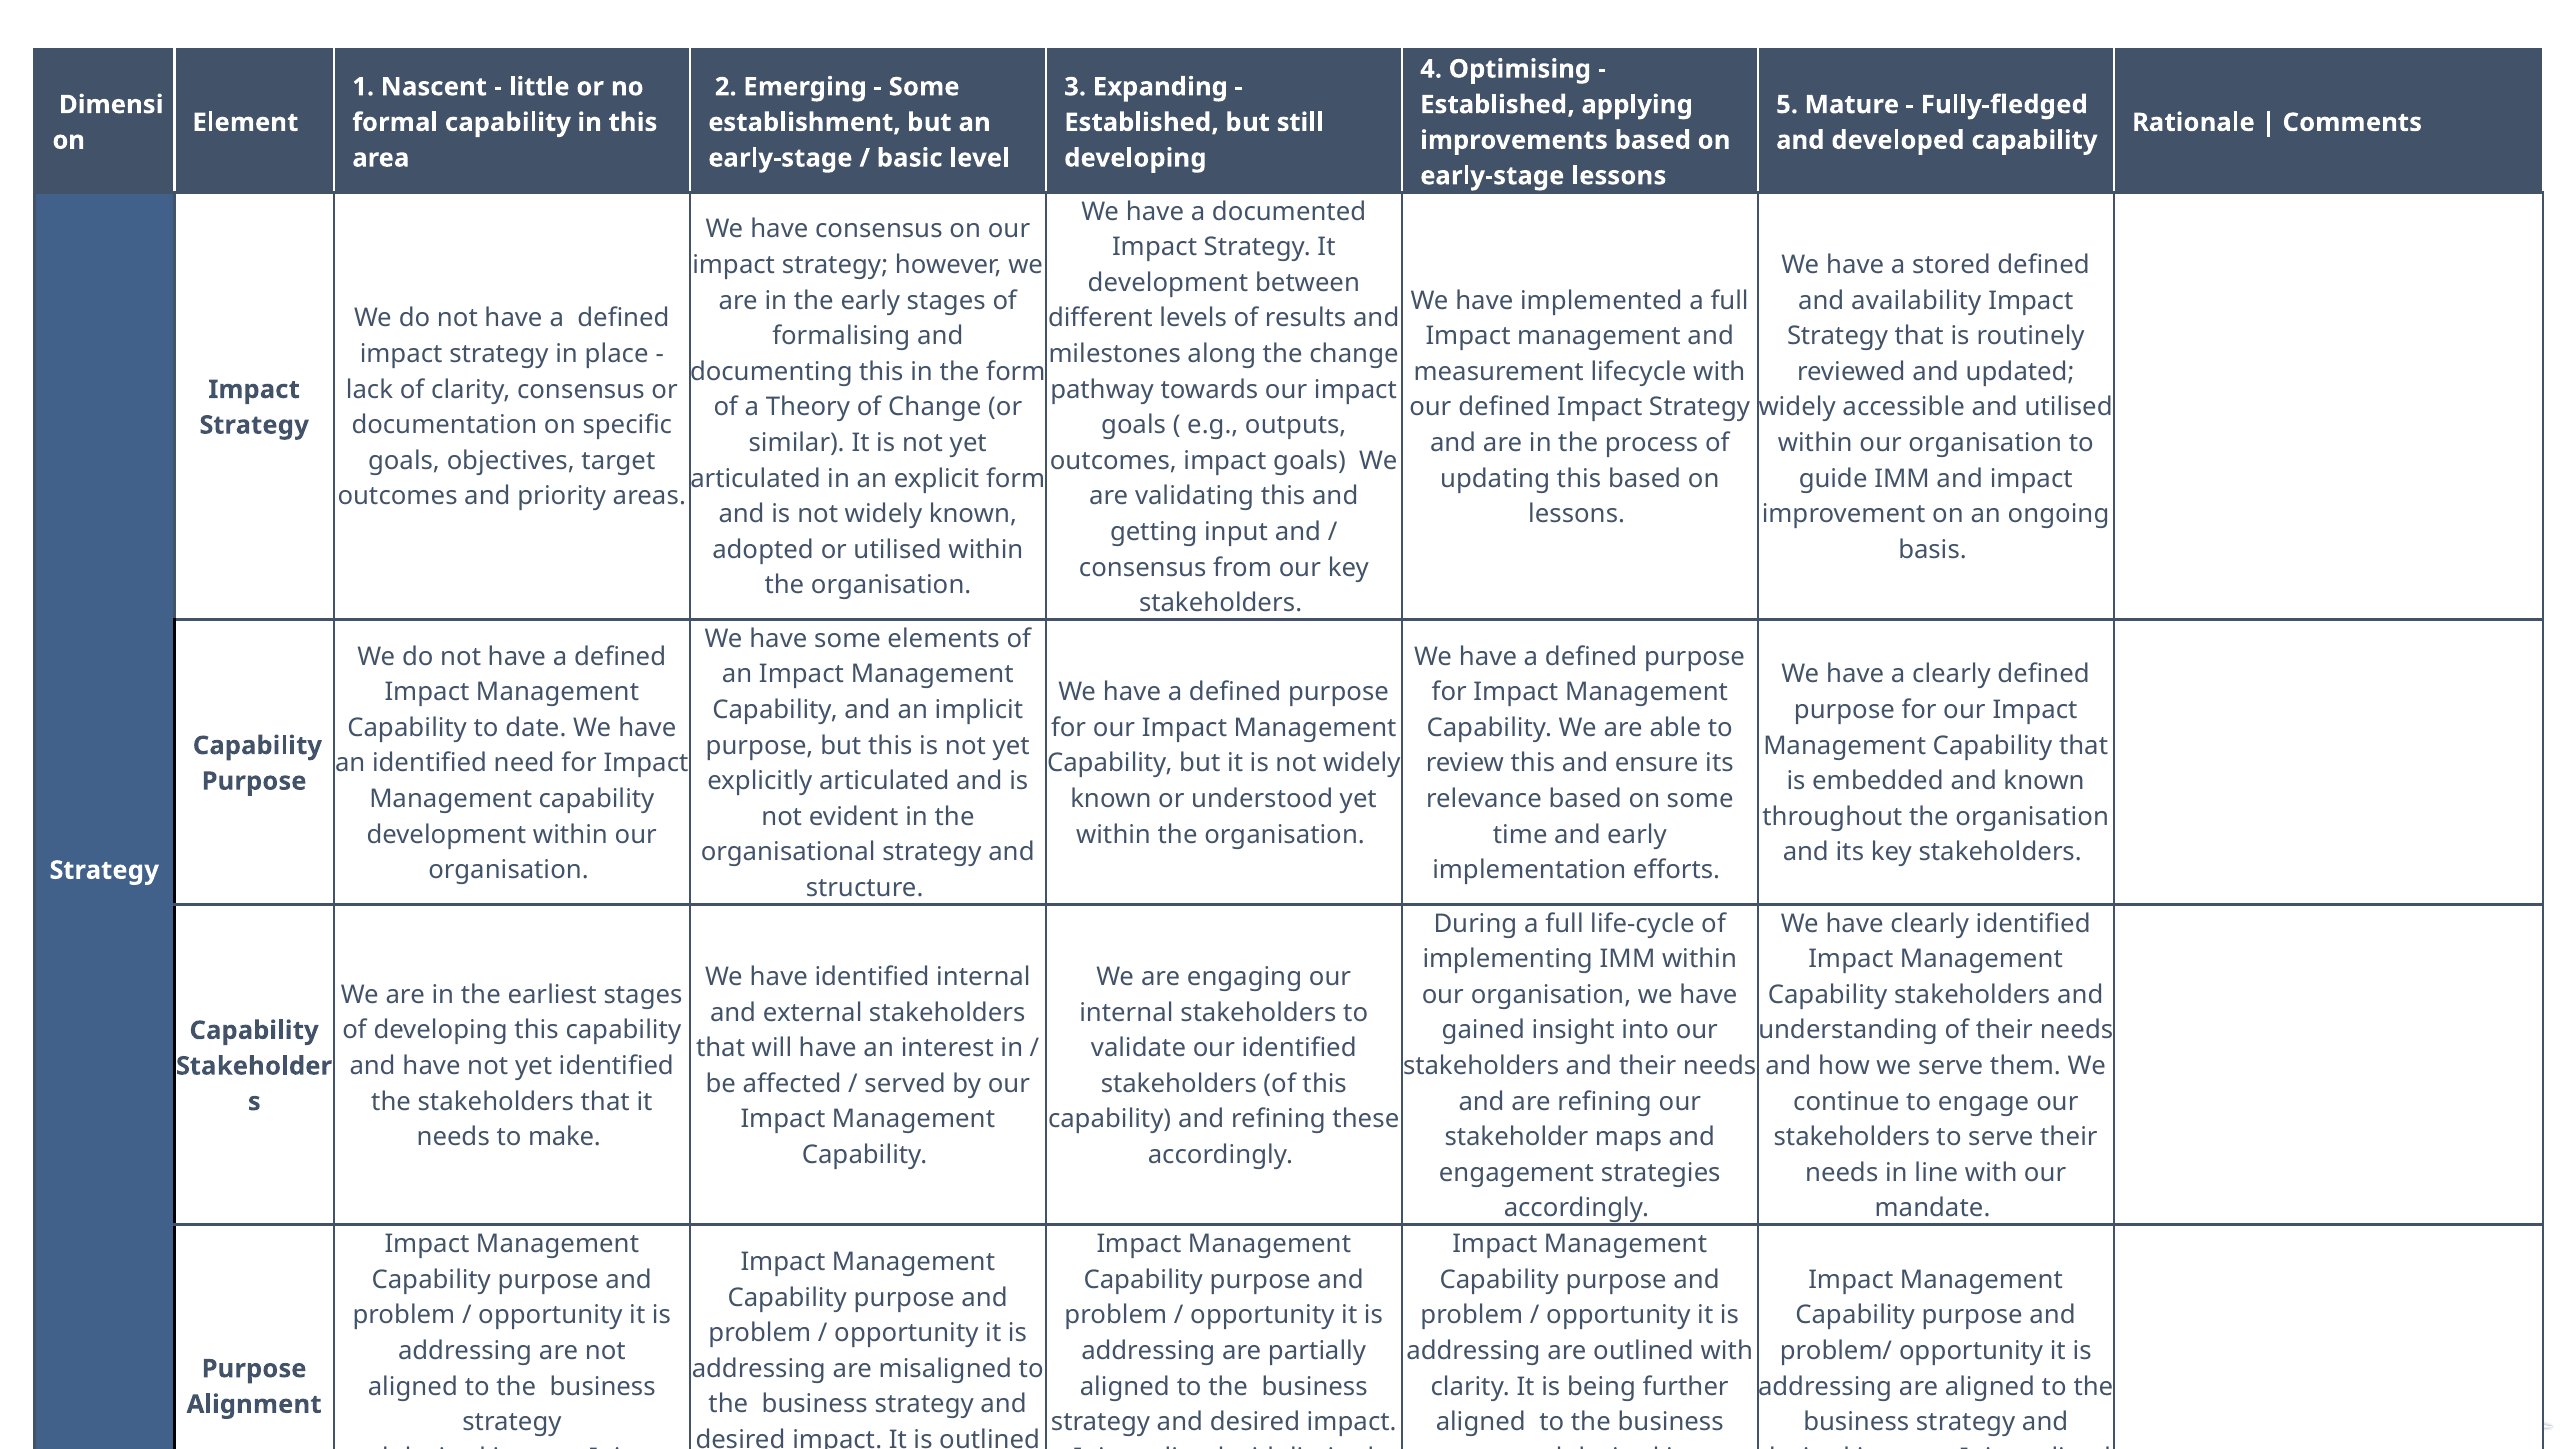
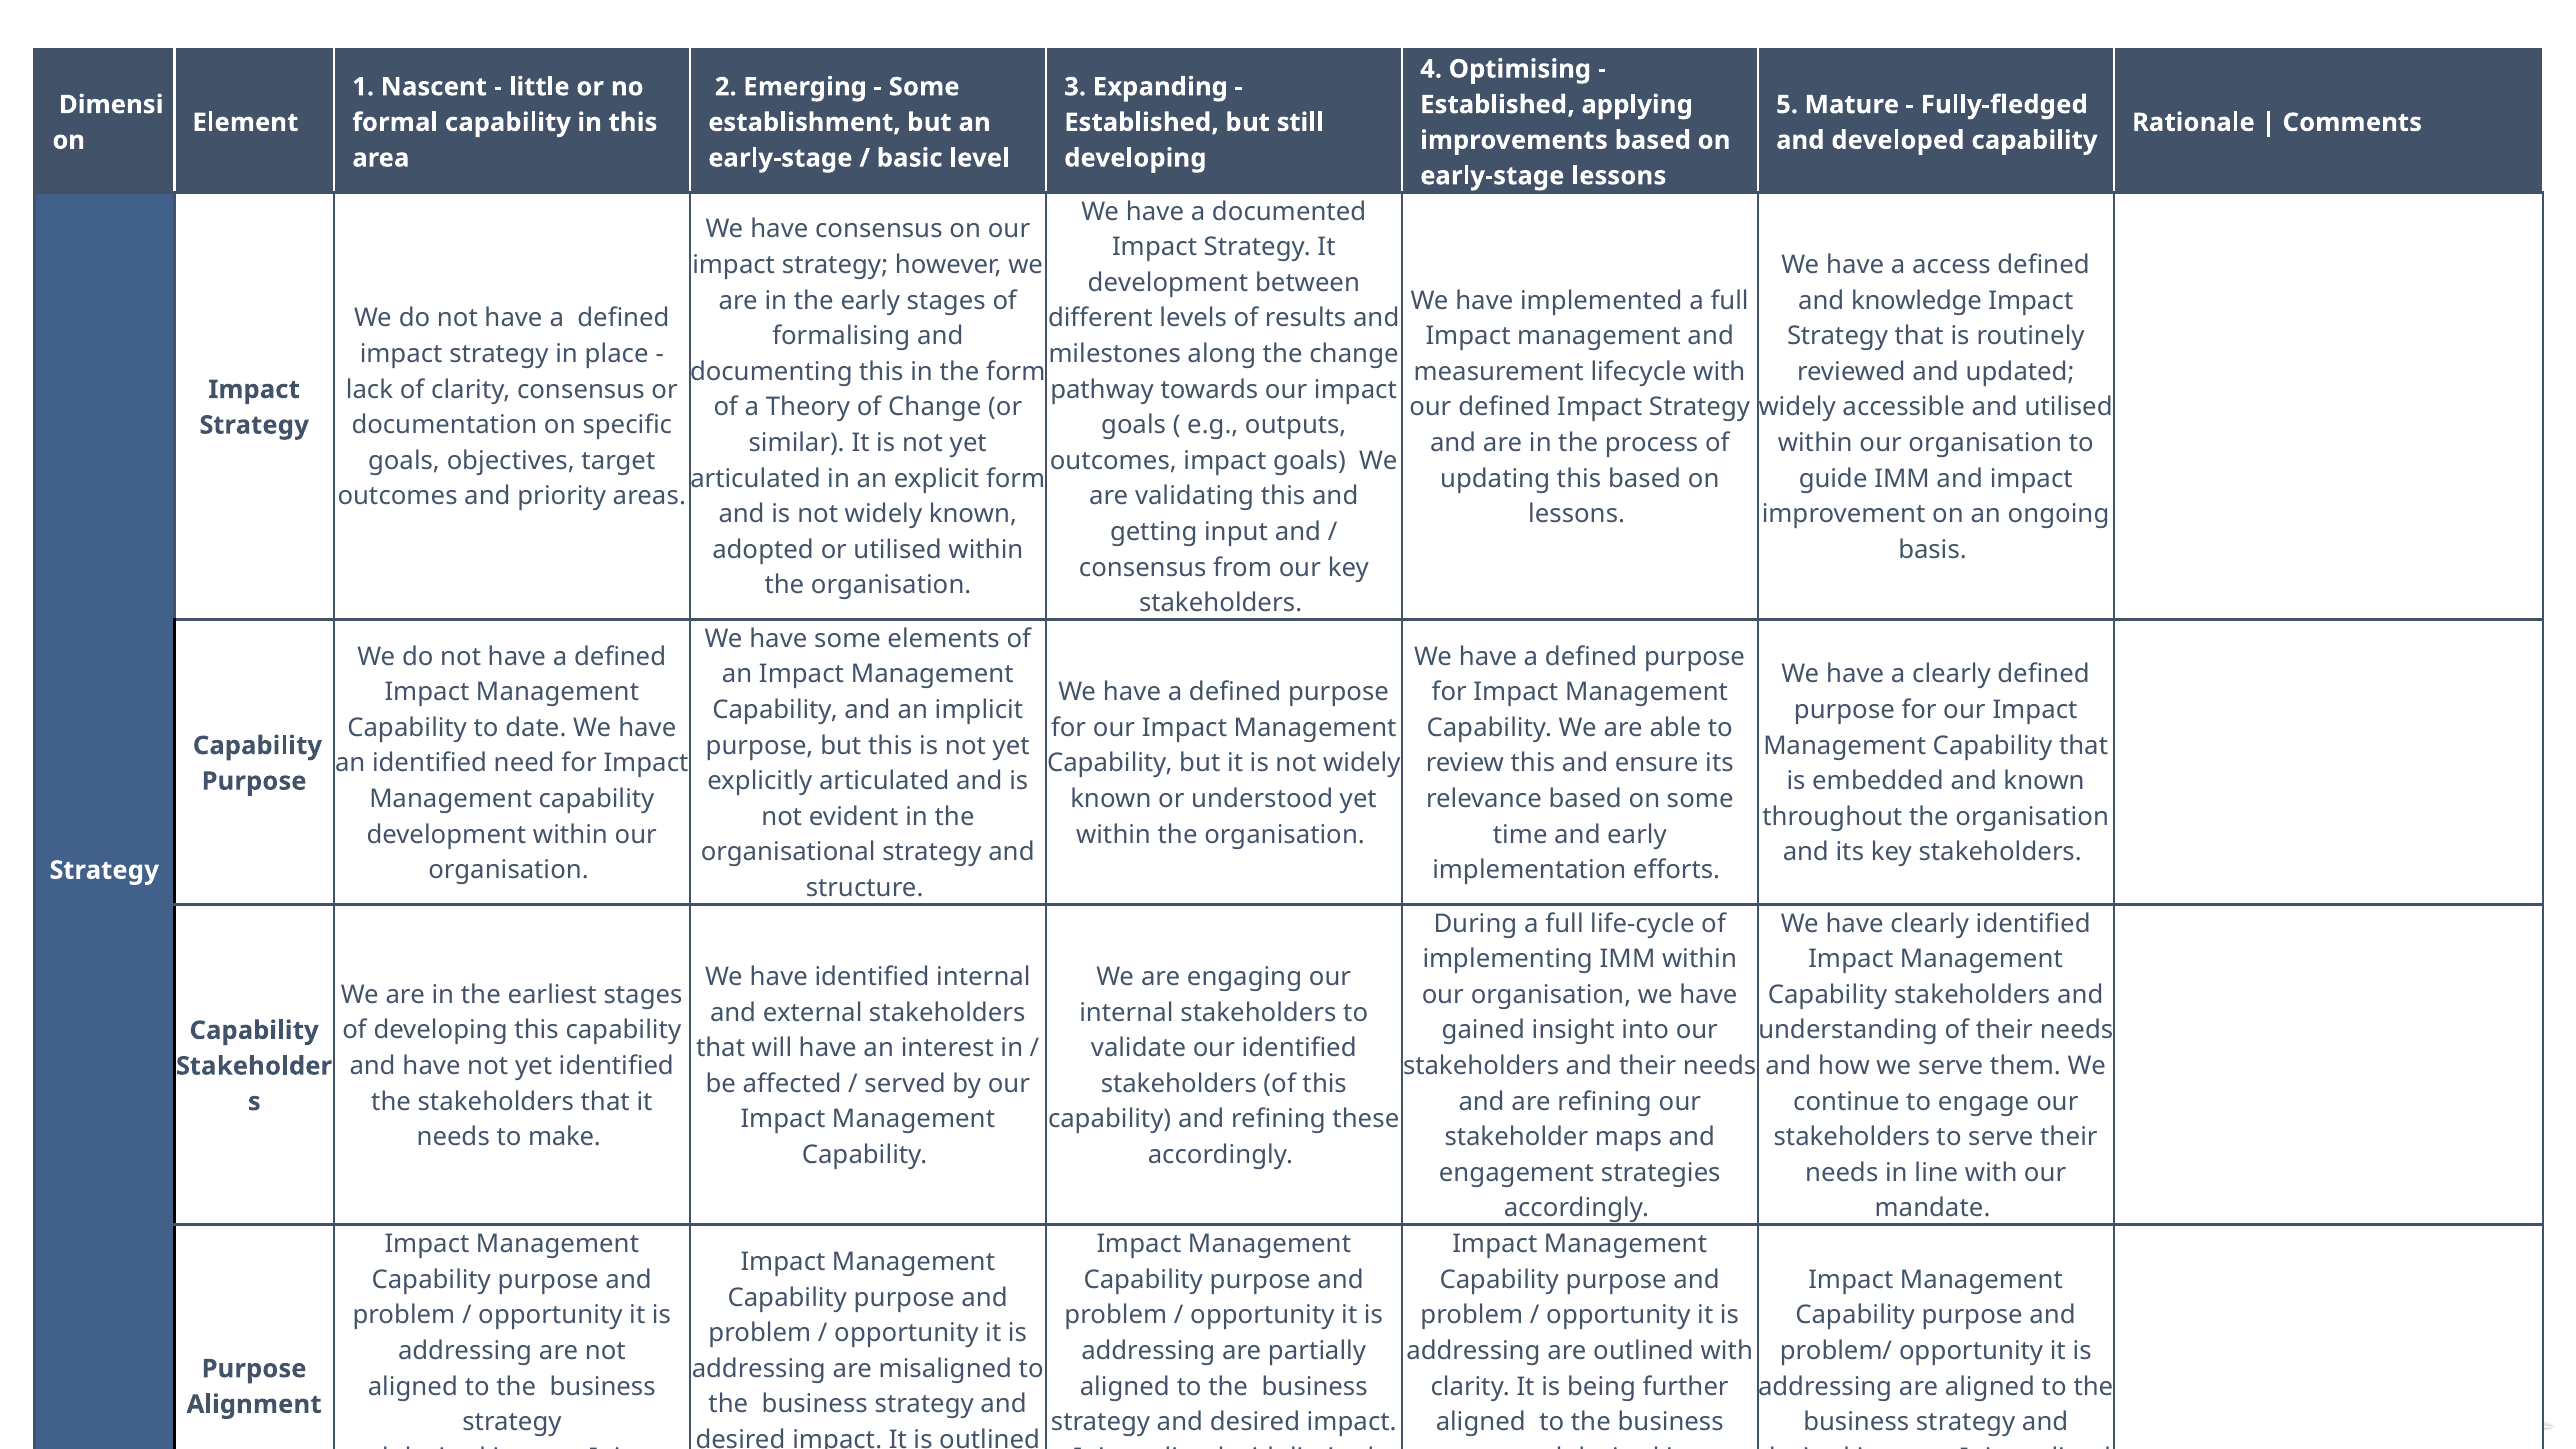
stored: stored -> access (1951, 265)
availability: availability -> knowledge (1916, 301)
